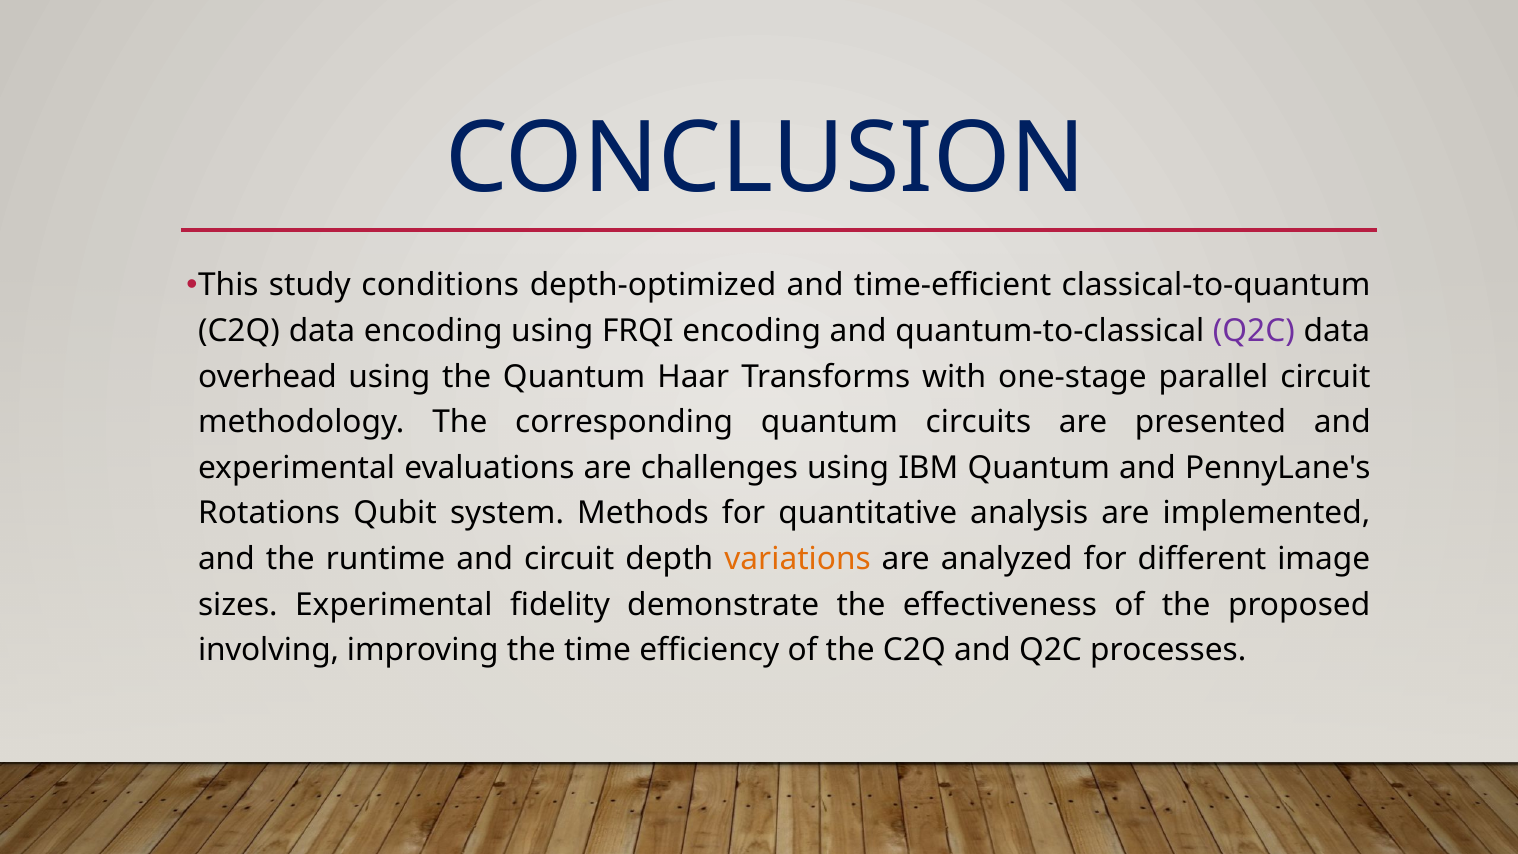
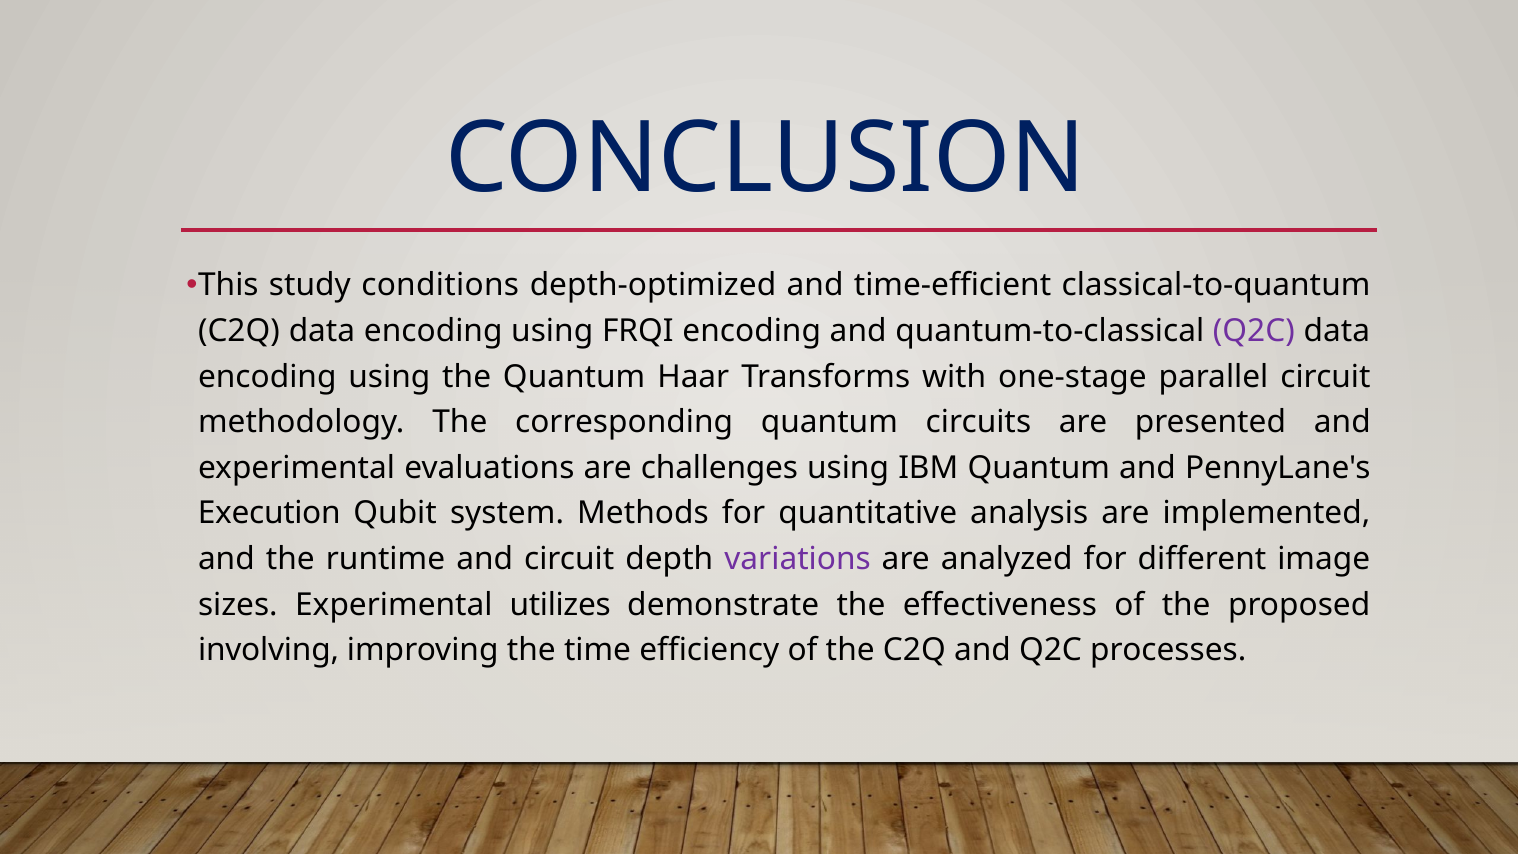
overhead: overhead -> encoding (267, 377)
Rotations: Rotations -> Execution (269, 513)
variations colour: orange -> purple (798, 559)
fidelity: fidelity -> utilizes (560, 604)
